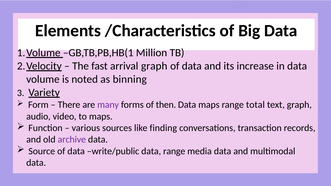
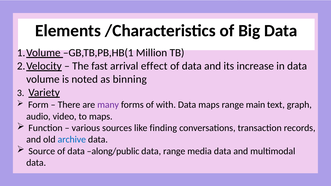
arrival graph: graph -> effect (154, 66)
then: then -> with (166, 105)
total: total -> main (256, 105)
archive colour: purple -> blue (72, 140)
write/public: write/public -> along/public (113, 151)
